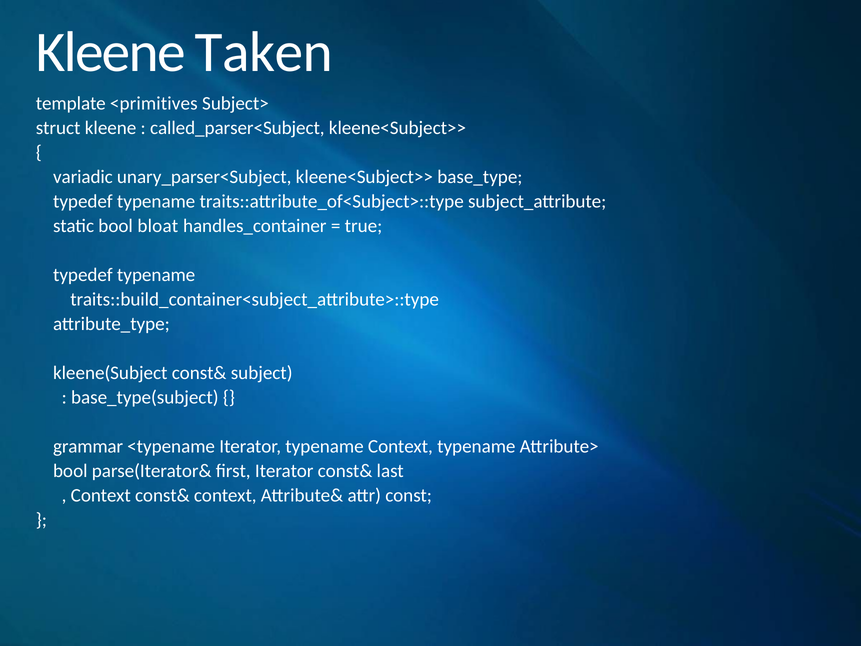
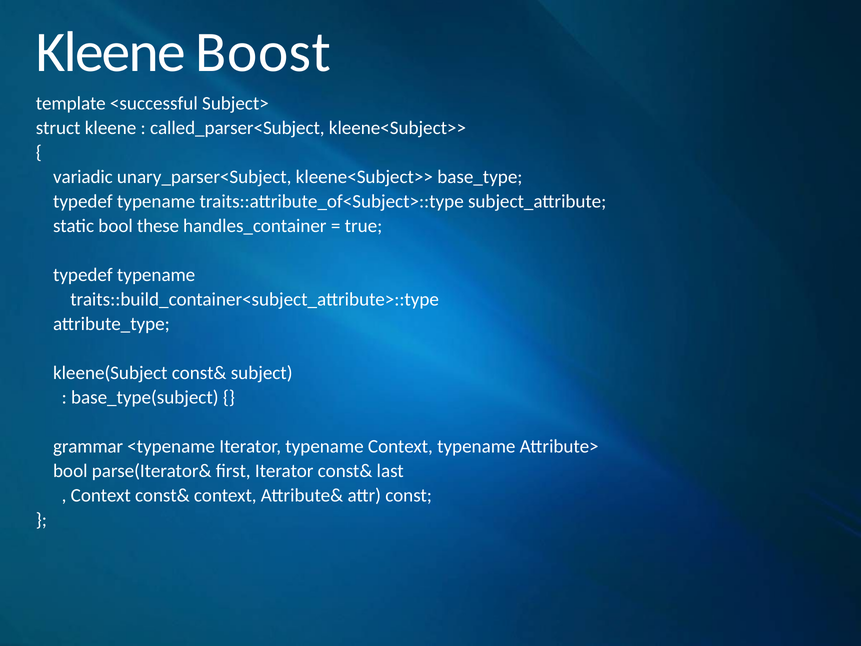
Taken: Taken -> Boost (263, 52)
<primitives: <primitives -> <successful (154, 103)
bloat: bloat -> these (158, 226)
